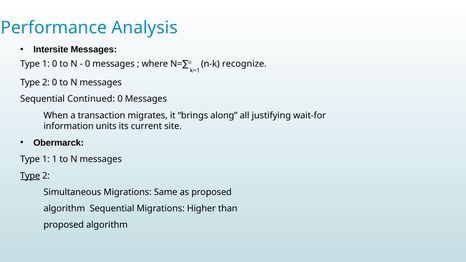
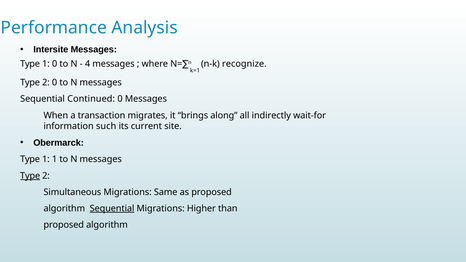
0: 0 -> 4 (88, 64)
justifying: justifying -> indirectly (271, 116)
units: units -> such (106, 126)
Sequential underline: none -> present (112, 209)
